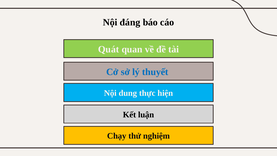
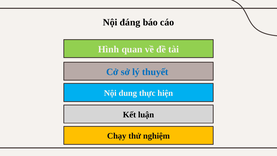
Quát: Quát -> Hình (109, 49)
